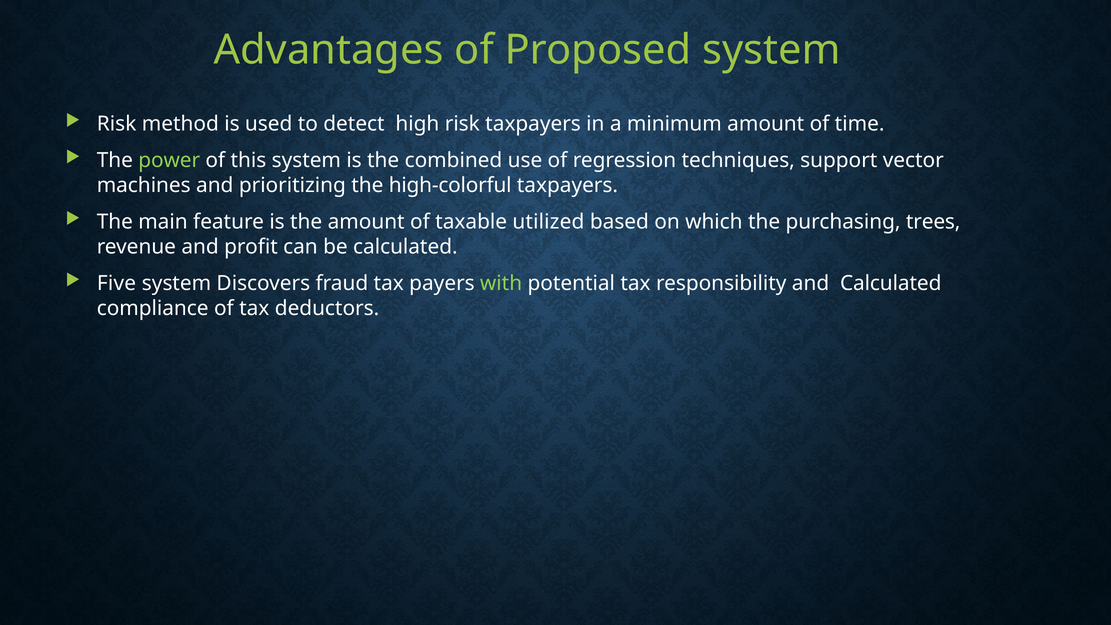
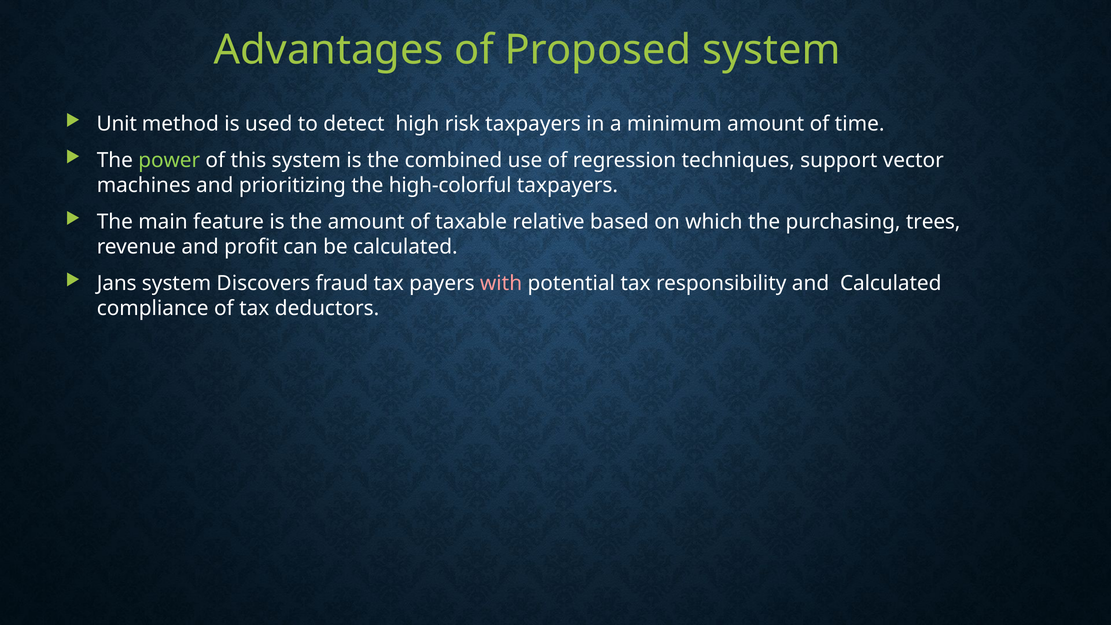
Risk: Risk -> Unit (117, 124)
utilized: utilized -> relative (549, 222)
Five: Five -> Jans (117, 283)
with colour: light green -> pink (501, 283)
